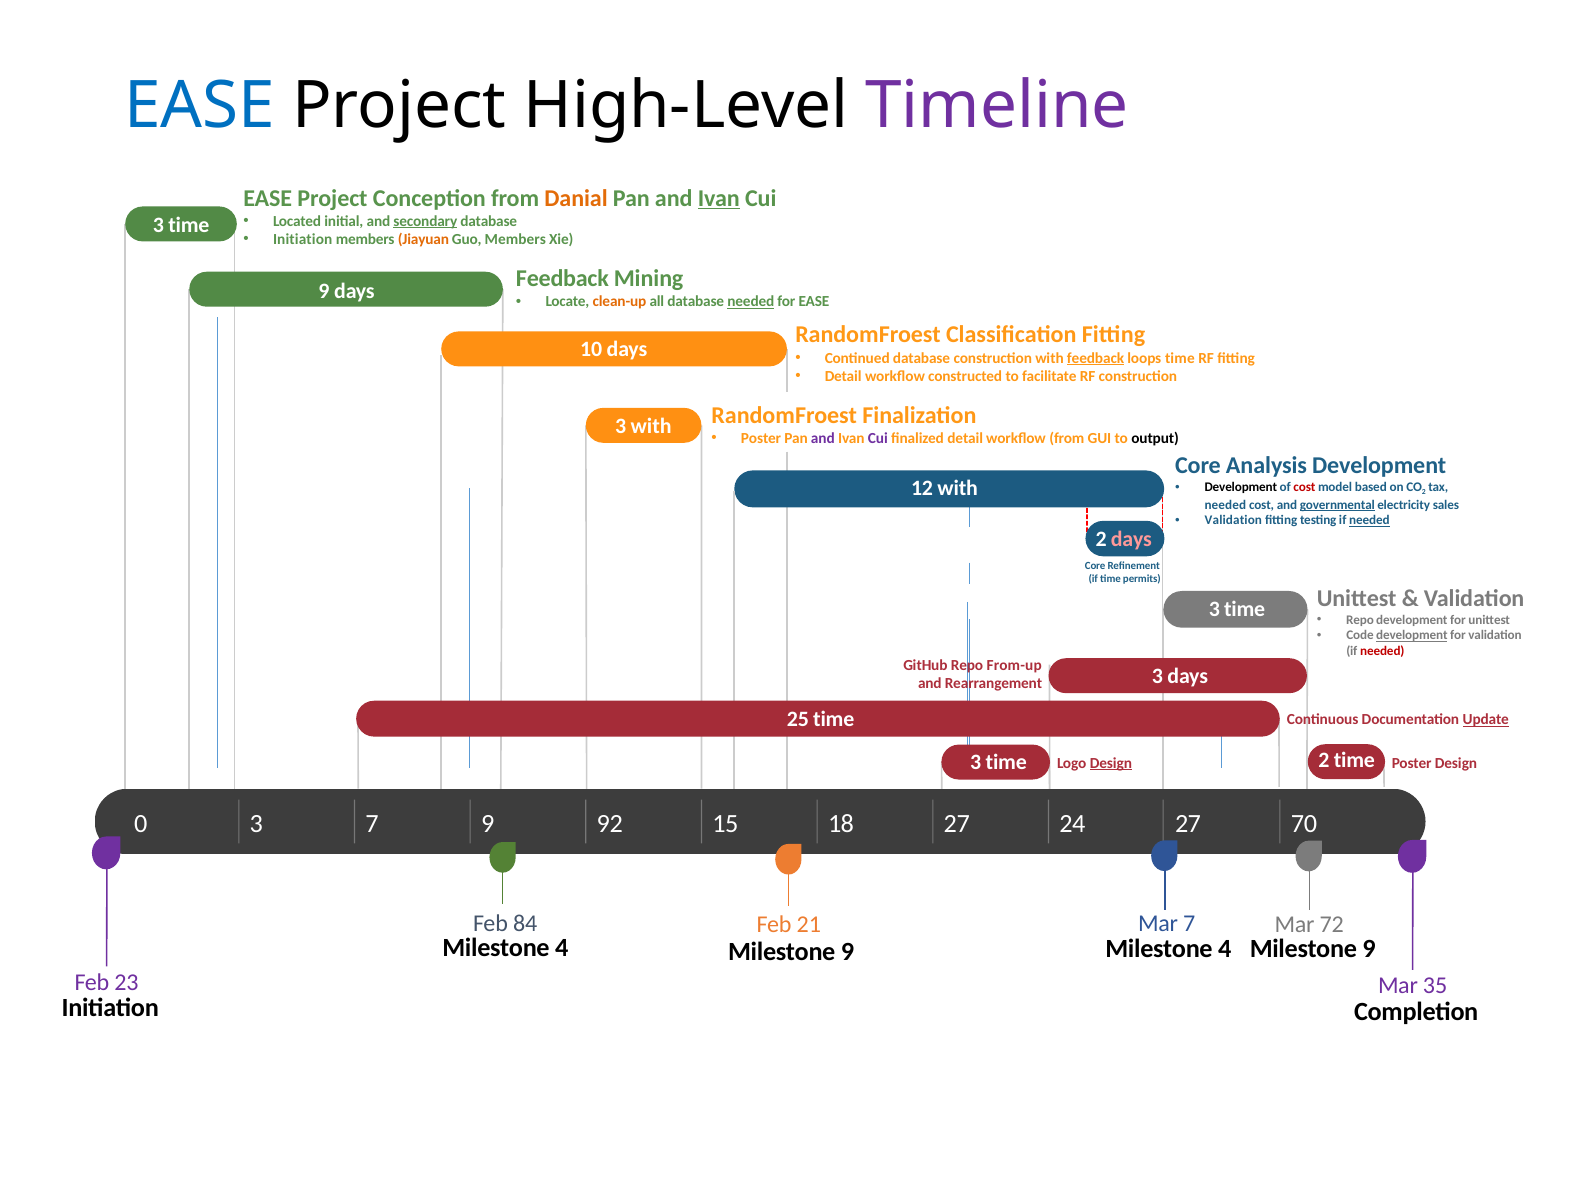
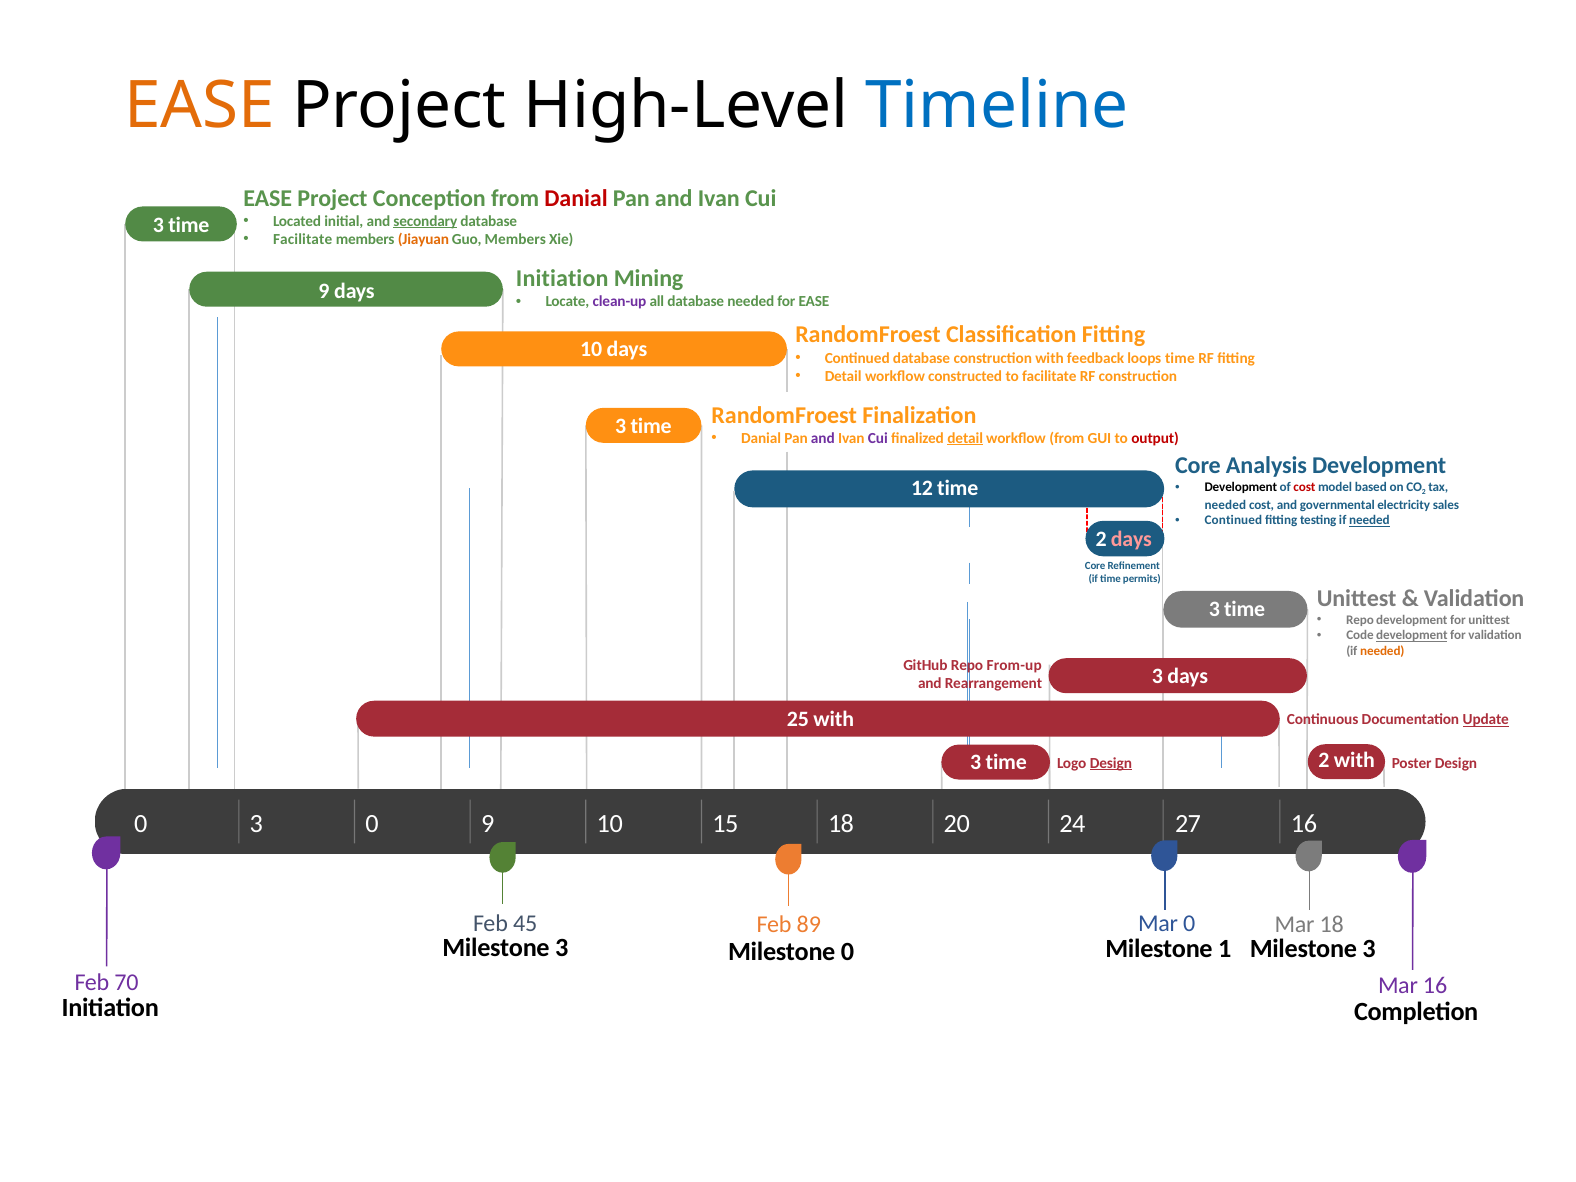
EASE colour: blue -> orange (200, 106)
Timeline colour: purple -> blue (997, 106)
Danial colour: orange -> red (576, 198)
Ivan underline: present -> none (719, 198)
Initiation: Initiation -> Facilitate (303, 240)
Feedback: Feedback -> Initiation (562, 279)
clean-up colour: orange -> purple (619, 302)
needed underline: present -> none (751, 302)
feedback underline: present -> none (1096, 358)
with: with -> time (651, 426)
Poster: Poster -> Danial (761, 438)
detail underline: none -> present (965, 438)
output colour: black -> red (1155, 438)
12 with: with -> time (958, 488)
governmental underline: present -> none (1337, 505)
Validation: Validation -> Continued (1233, 521)
needed colour: red -> orange (1382, 651)
25 time: time -> with (834, 719)
2 time: time -> with (1354, 760)
3 7: 7 -> 0 (372, 823)
9 92: 92 -> 10 (610, 823)
18 27: 27 -> 20 (957, 823)
27 70: 70 -> 16 (1304, 823)
84: 84 -> 45 (525, 923)
21: 21 -> 89 (809, 925)
Mar 7: 7 -> 0 (1189, 924)
Mar 72: 72 -> 18 (1332, 925)
4: 4 -> 3 (562, 948)
4: 4 -> 1 (1225, 949)
9: 9 -> 3 (1369, 949)
9: 9 -> 0 (847, 951)
23: 23 -> 70 (126, 983)
Mar 35: 35 -> 16 (1435, 986)
